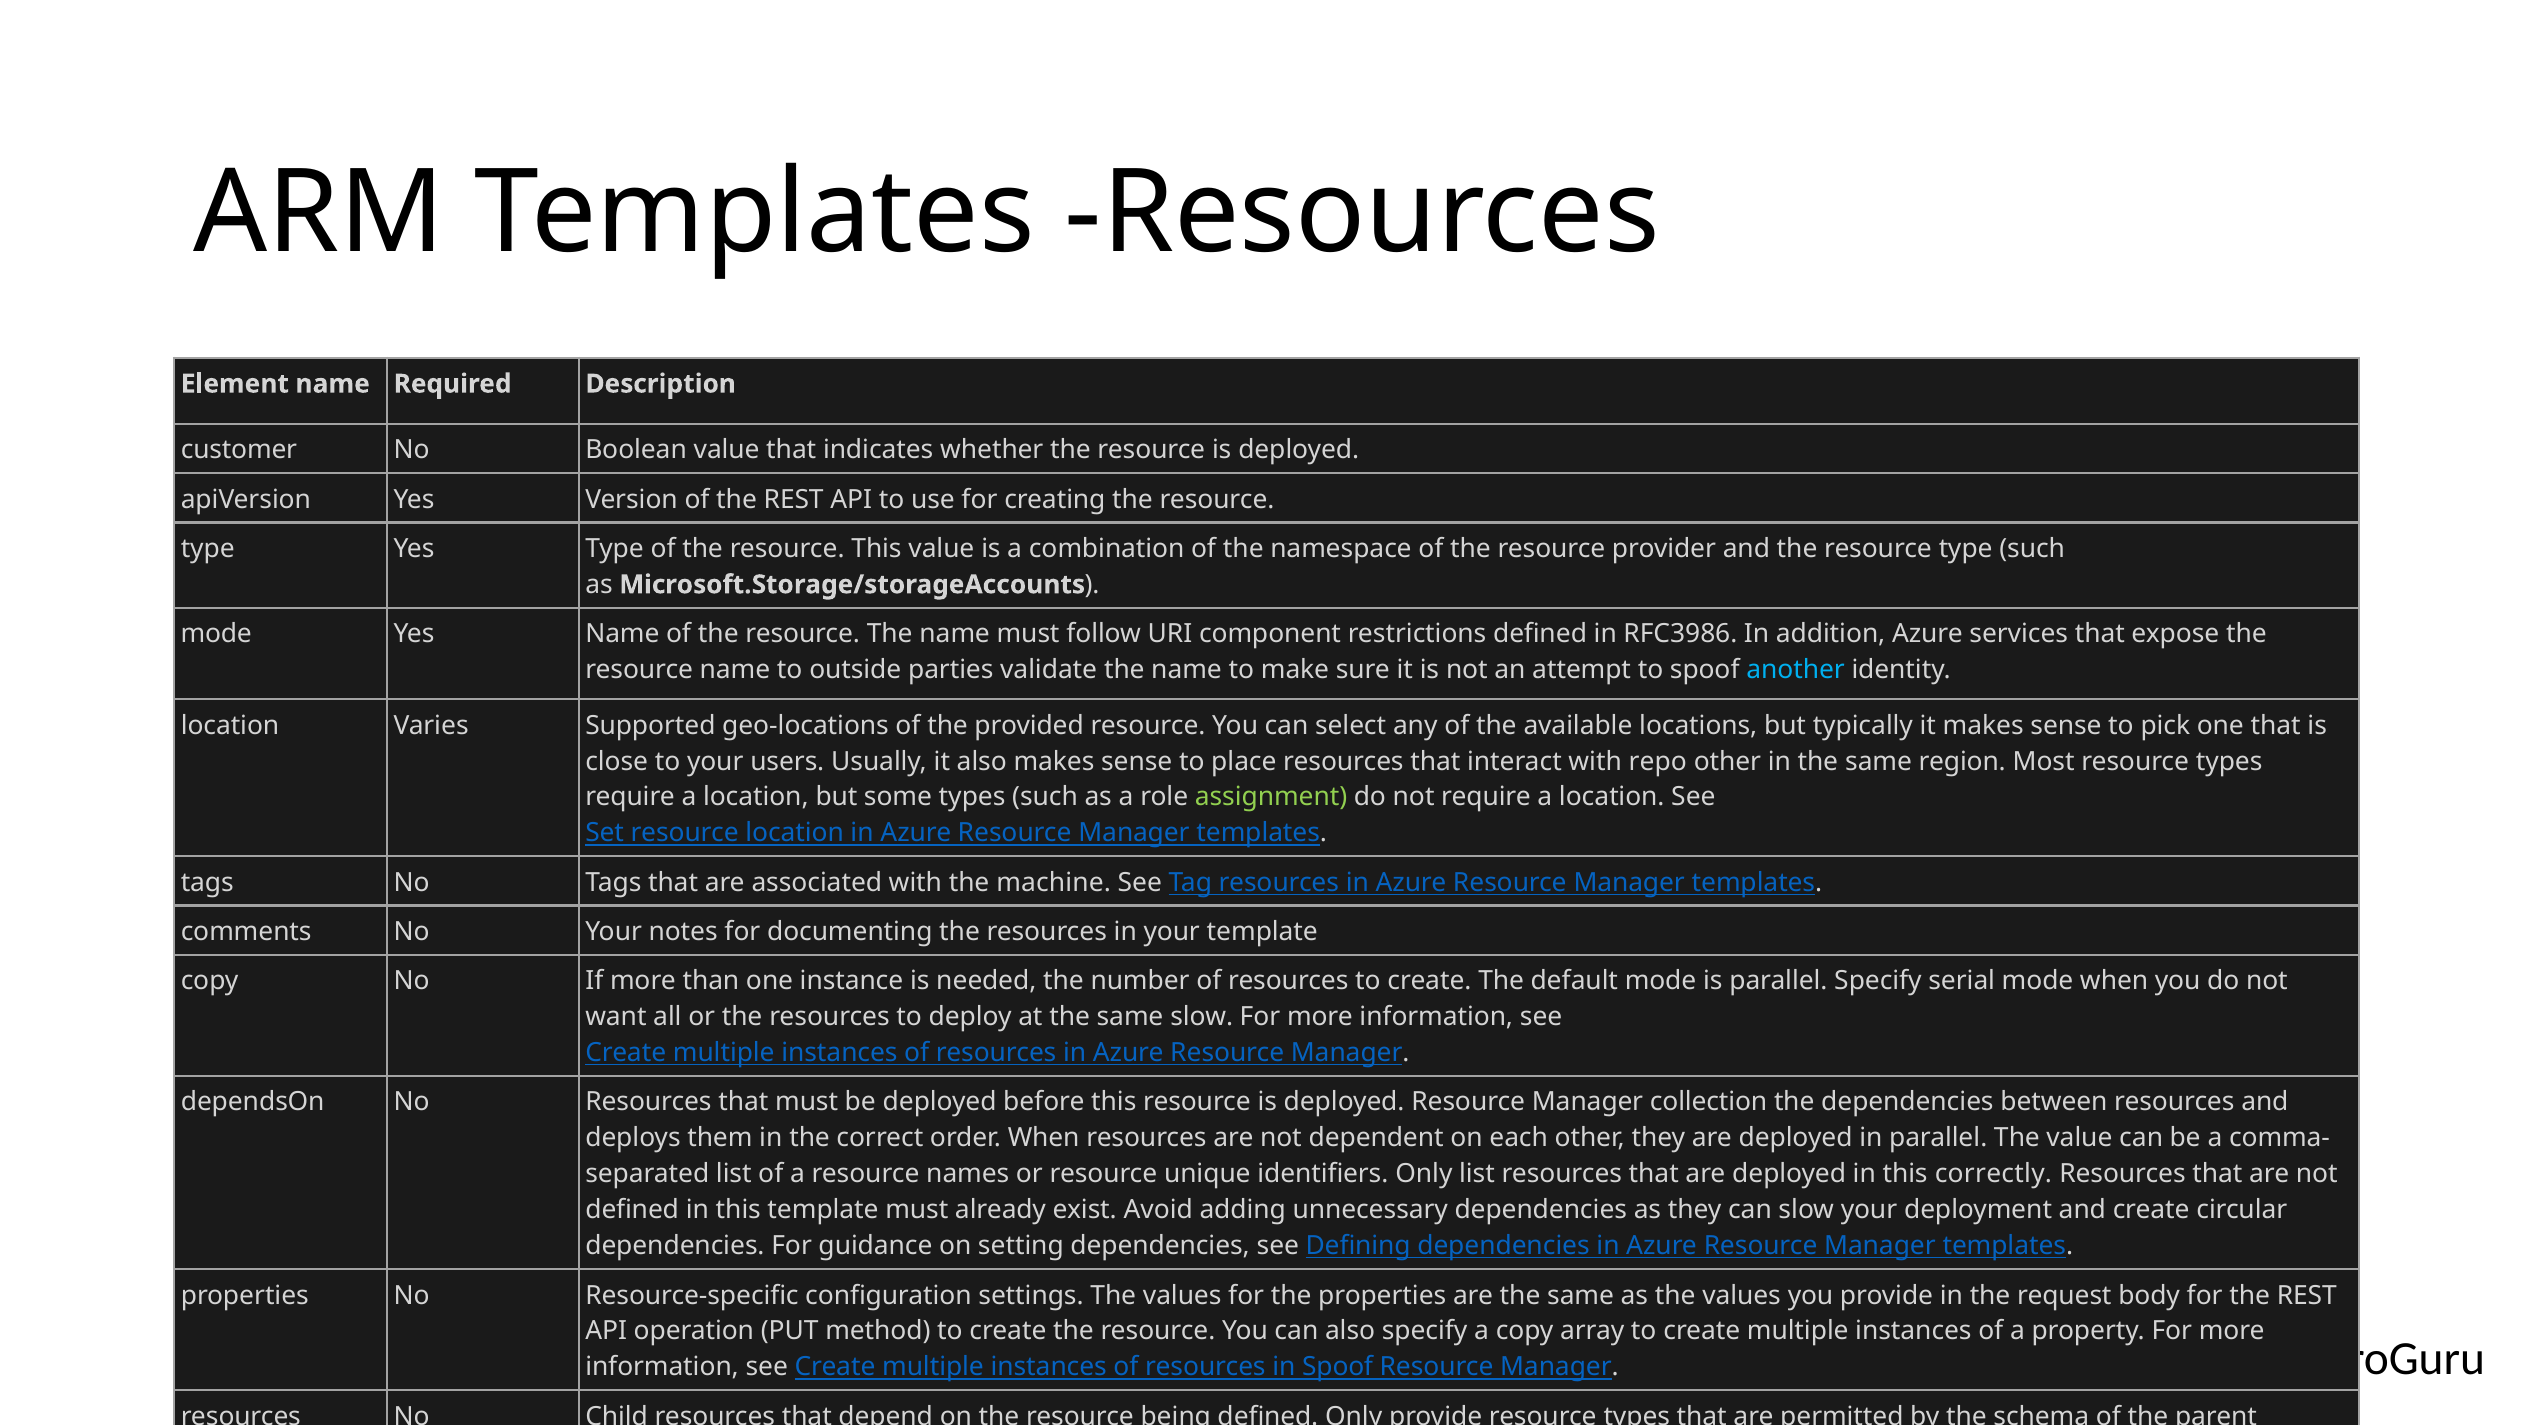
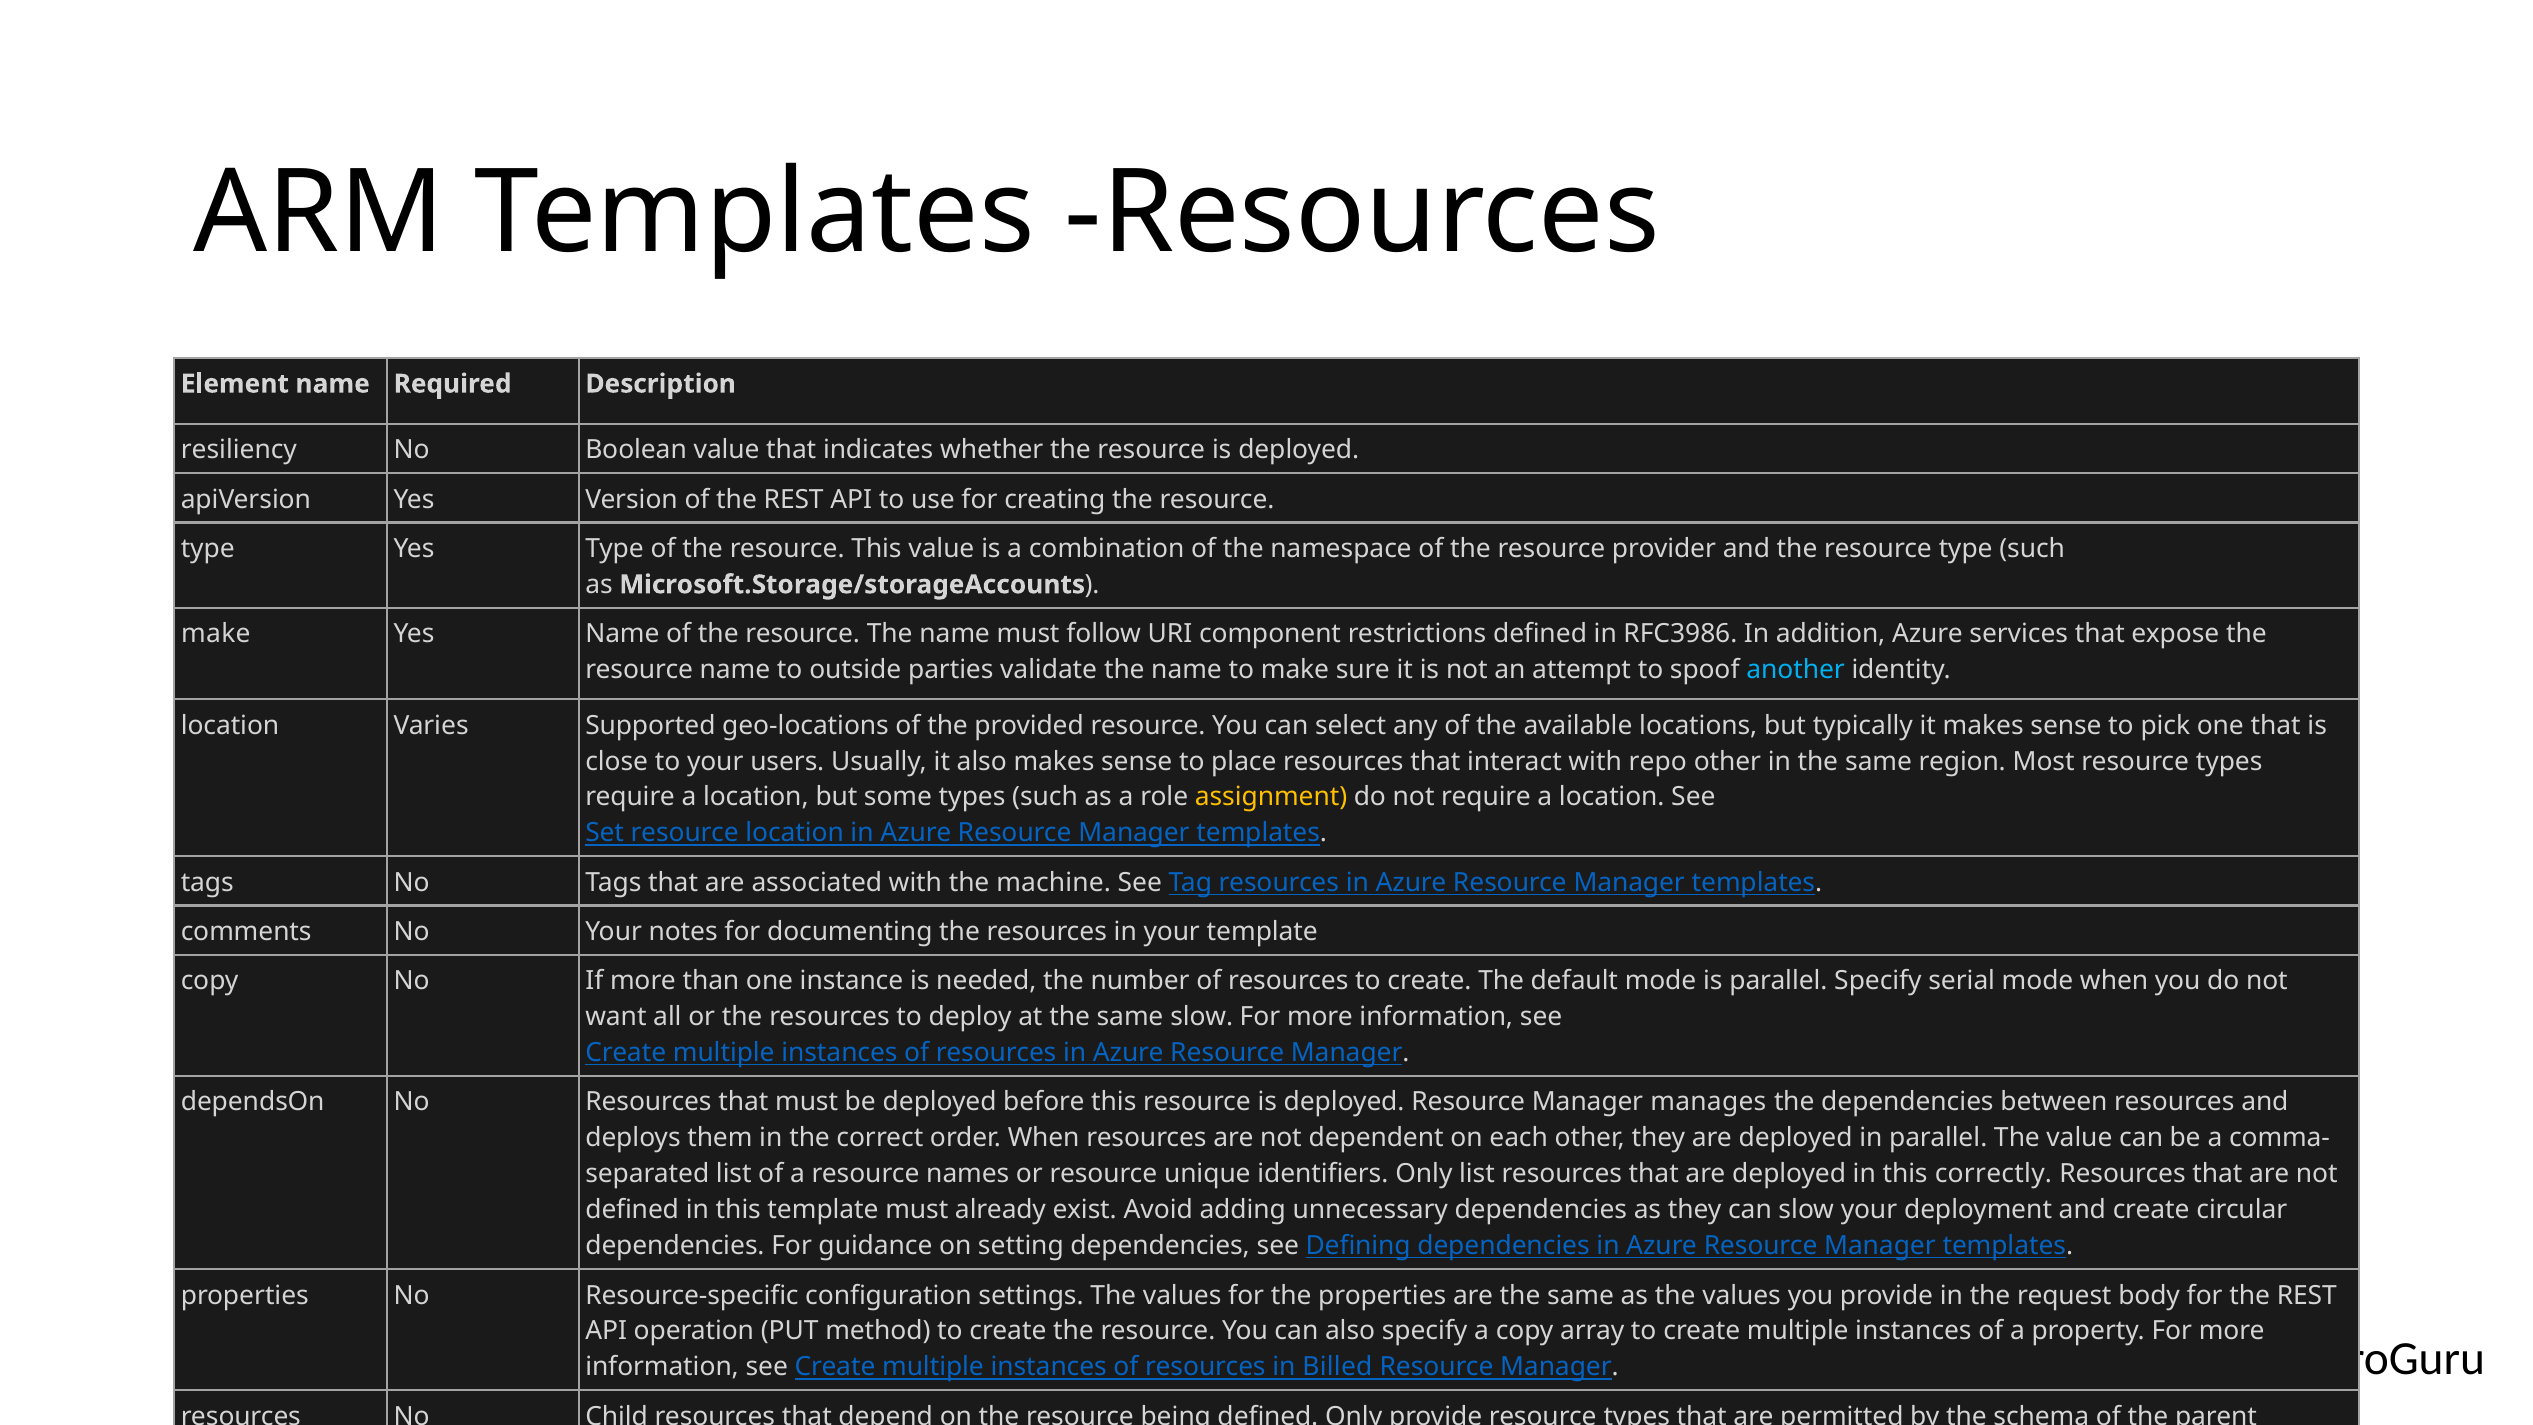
customer: customer -> resiliency (239, 450)
mode: mode -> make (216, 634)
assignment colour: light green -> yellow (1271, 797)
collection: collection -> manages (1708, 1102)
in Spoof: Spoof -> Billed (1337, 1367)
